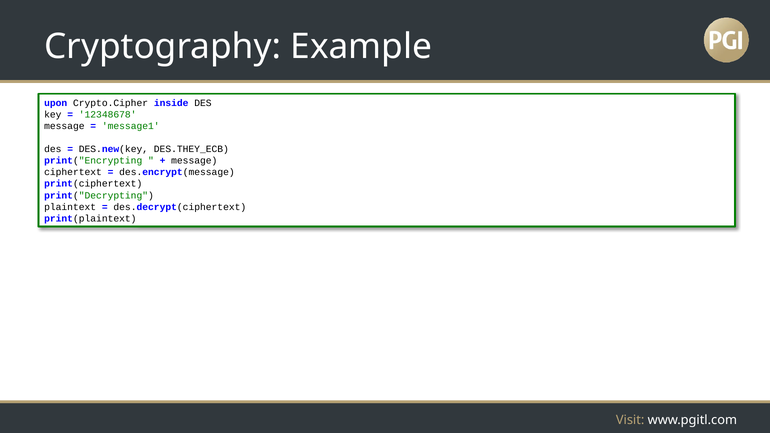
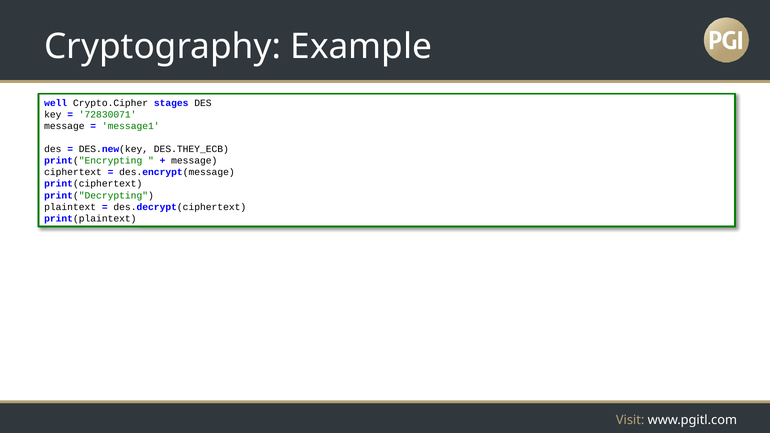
upon: upon -> well (56, 103)
inside: inside -> stages (171, 103)
12348678: 12348678 -> 72830071 (108, 115)
